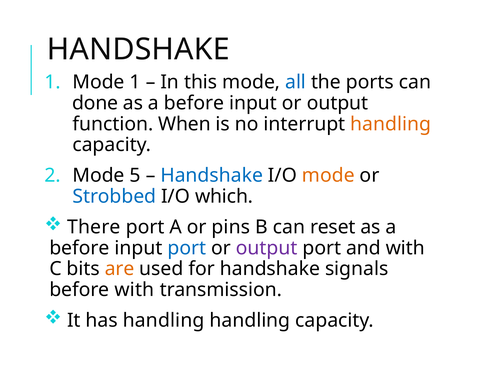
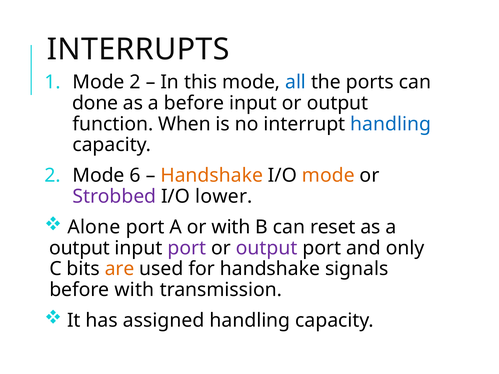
HANDSHAKE: HANDSHAKE -> INTERRUPTS (138, 49)
Mode 1: 1 -> 2 (135, 82)
handling colour: orange -> blue (391, 124)
5: 5 -> 6 (135, 176)
Handshake colour: blue -> orange (212, 176)
Strobbed colour: blue -> purple (114, 197)
which: which -> lower (224, 197)
There: There -> Alone (94, 227)
or pins: pins -> with (231, 227)
before: before -> output (80, 248)
port colour: blue -> purple (187, 248)
and with: with -> only (405, 248)
has handling: handling -> assigned (164, 321)
